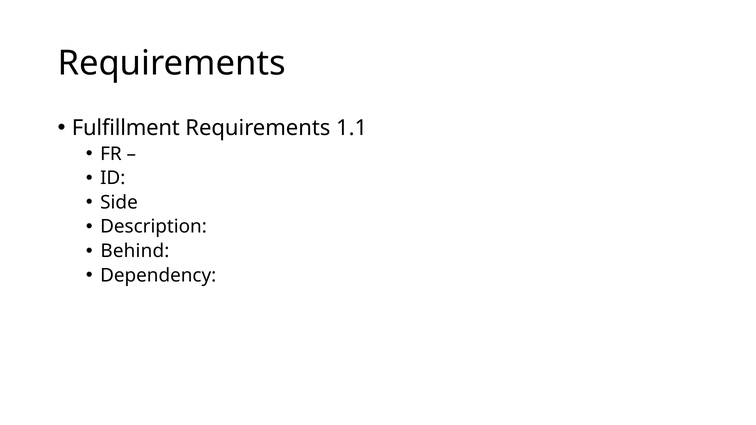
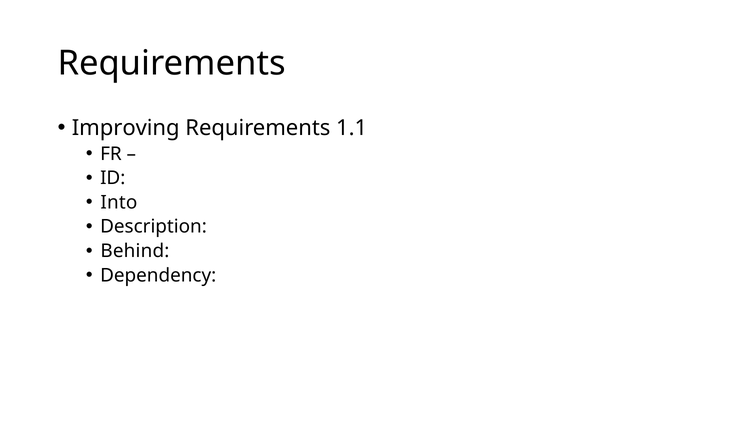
Fulfillment: Fulfillment -> Improving (126, 128)
Side: Side -> Into (119, 203)
